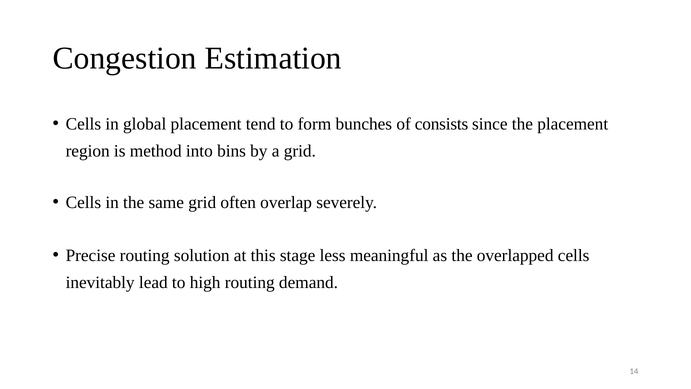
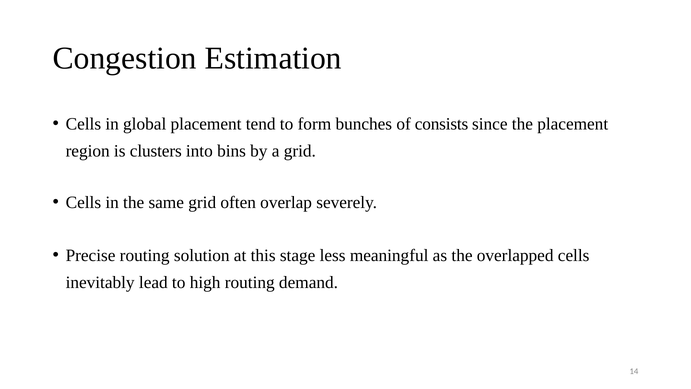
method: method -> clusters (156, 151)
